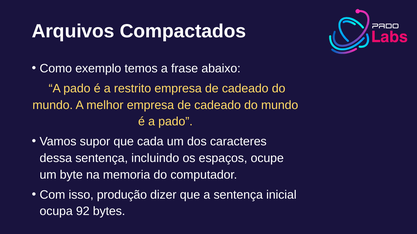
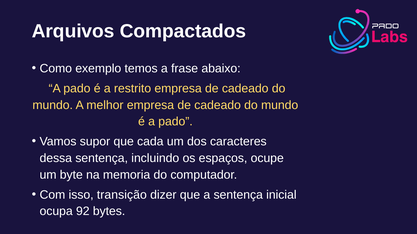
produção: produção -> transição (122, 195)
